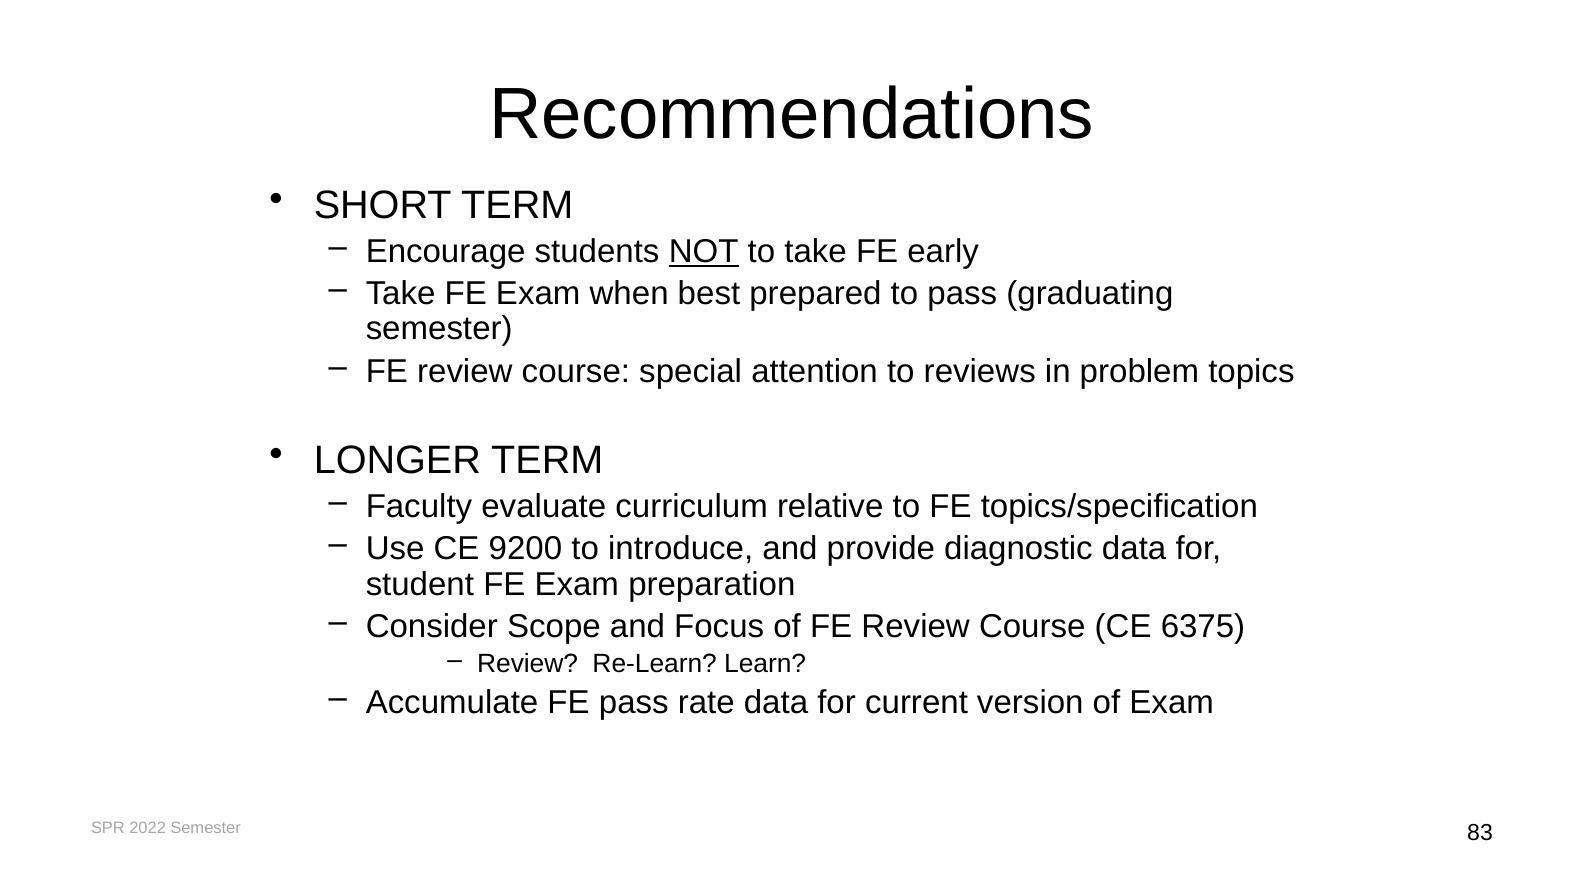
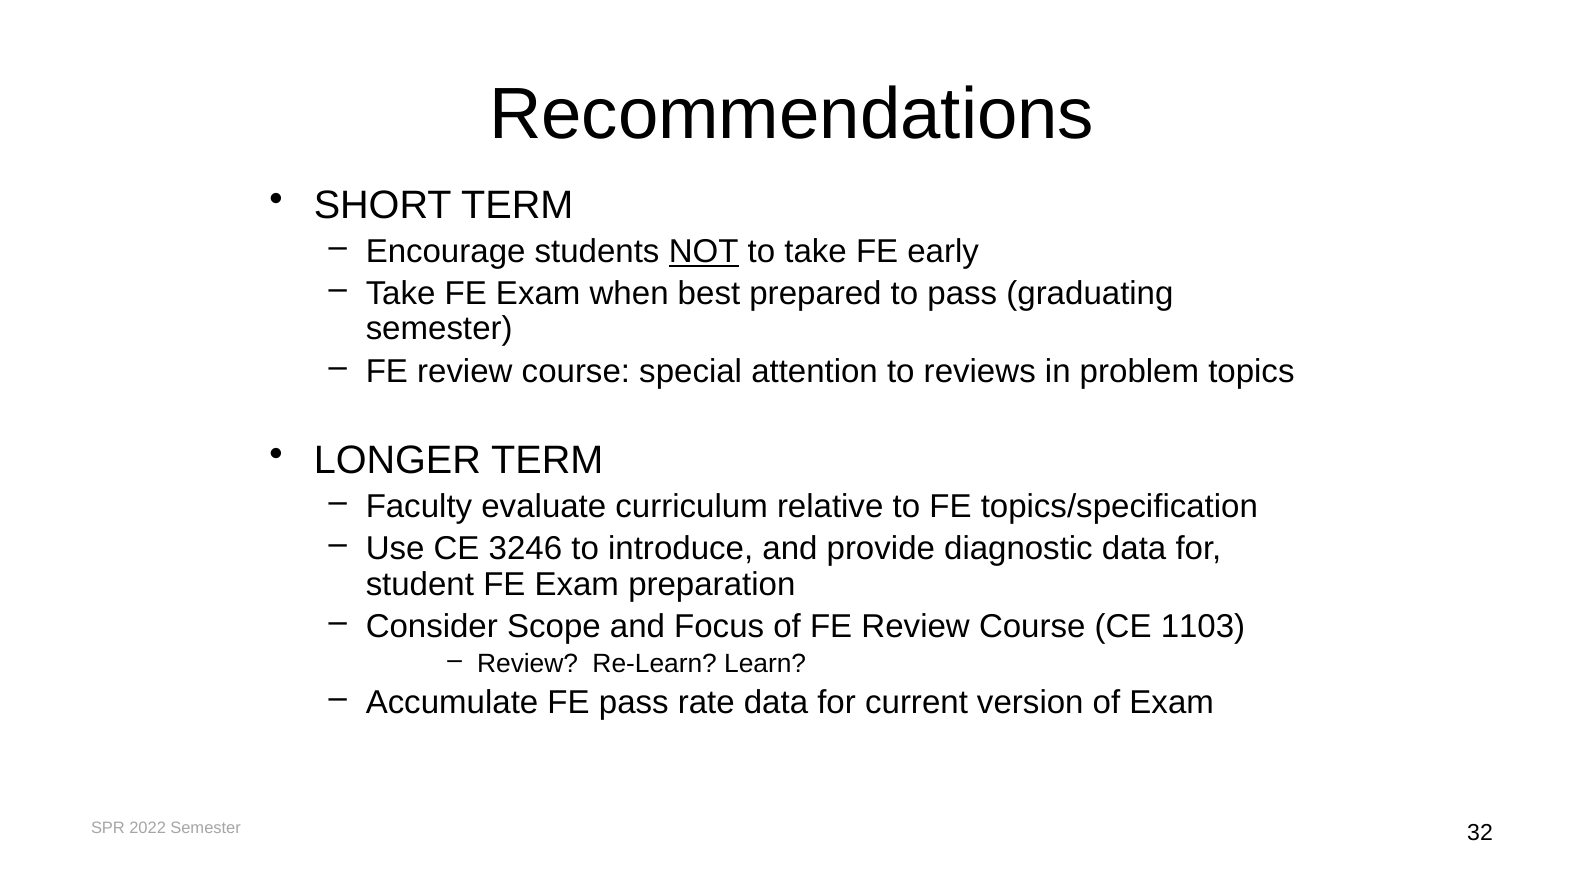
9200: 9200 -> 3246 (525, 549)
6375: 6375 -> 1103 (1203, 626)
83: 83 -> 32 (1480, 833)
